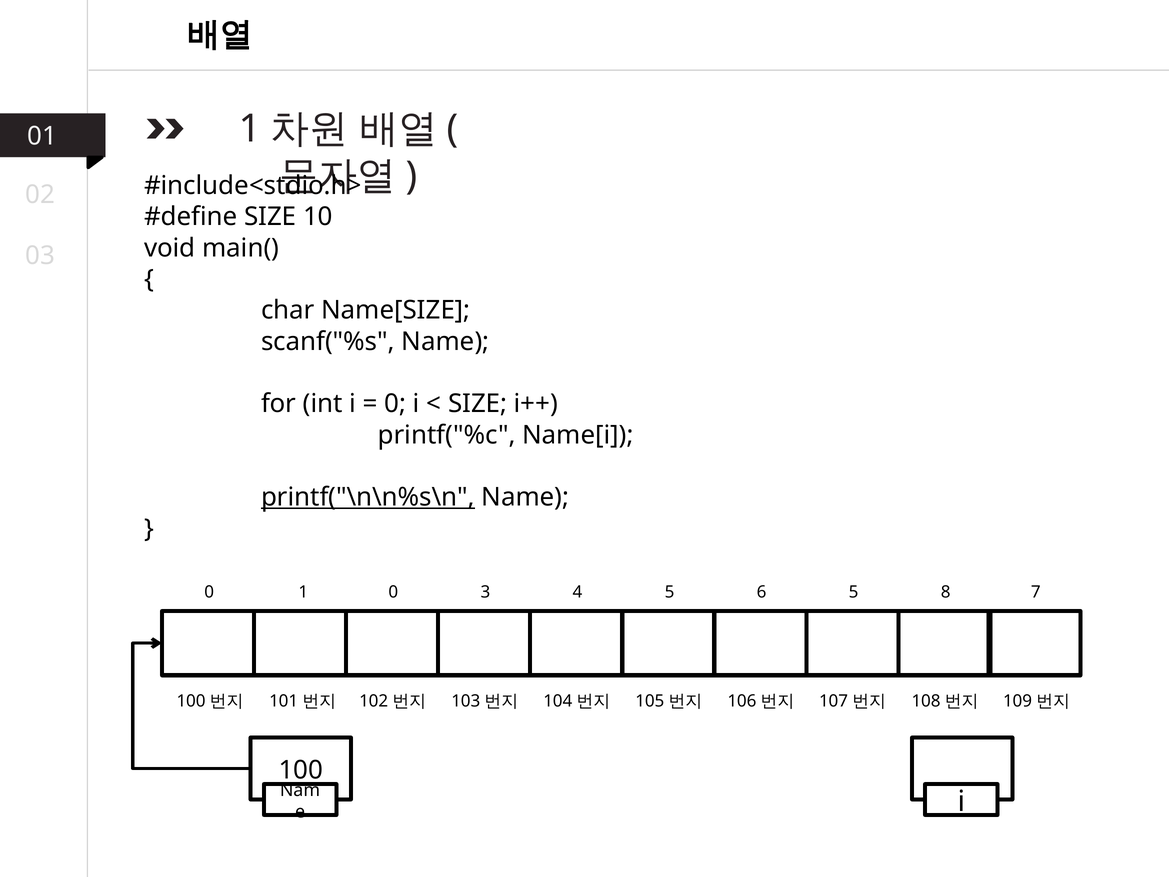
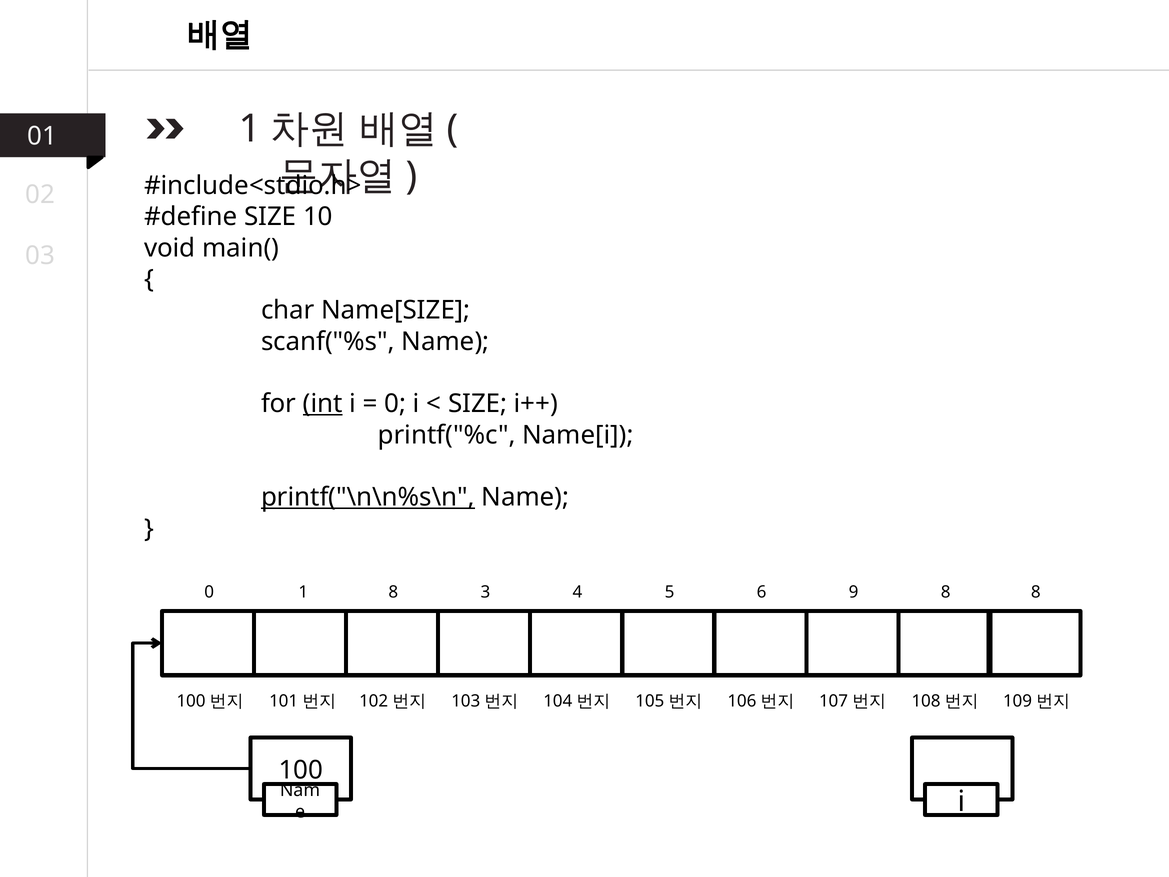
int underline: none -> present (323, 404)
1 0: 0 -> 8 (393, 592)
6 5: 5 -> 9 (854, 592)
8 7: 7 -> 8 (1036, 592)
